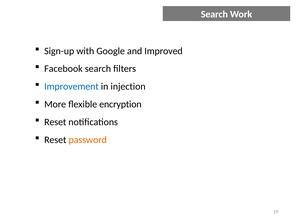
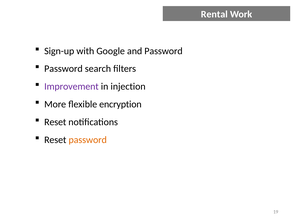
Search: Search -> Rental (214, 14)
and Improved: Improved -> Password (163, 51)
Facebook: Facebook -> Password (63, 69)
Improvement colour: blue -> purple (71, 86)
